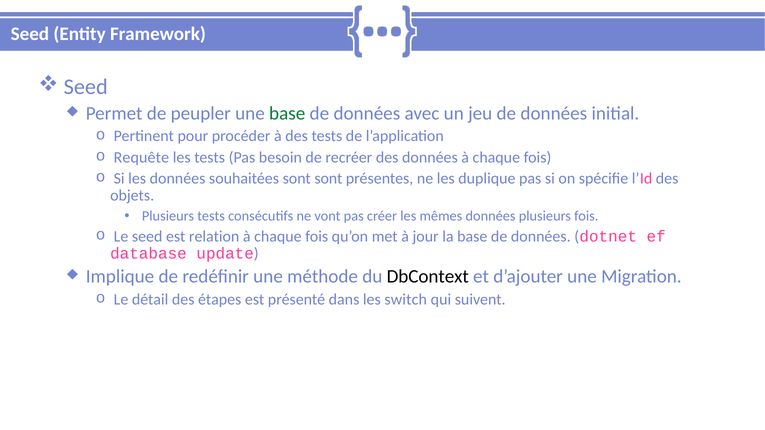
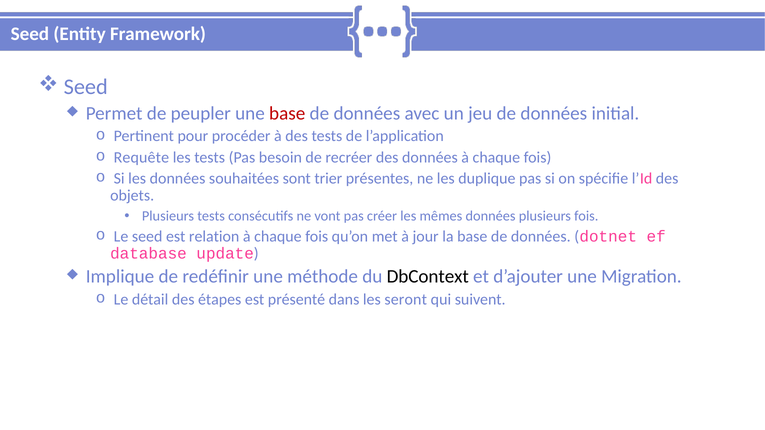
base colour: green -> red (287, 113)
sont sont: sont -> trier (328, 179)
switch: switch -> seront (406, 300)
